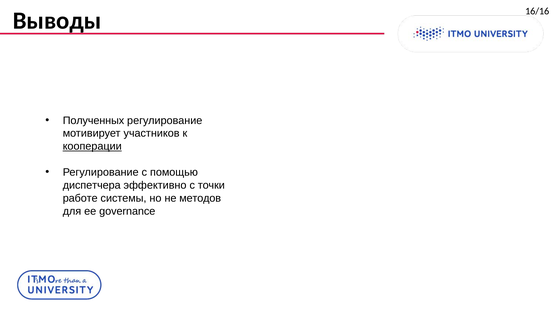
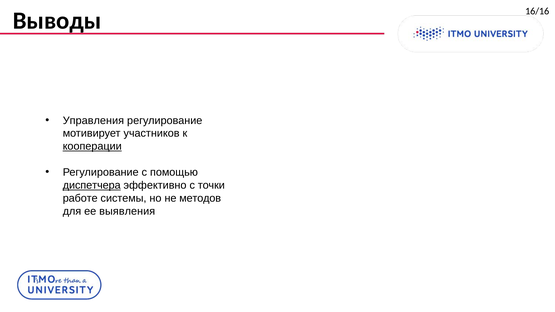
Полученных: Полученных -> Управления (93, 121)
диспетчера underline: none -> present (92, 185)
governance: governance -> выявления (127, 211)
